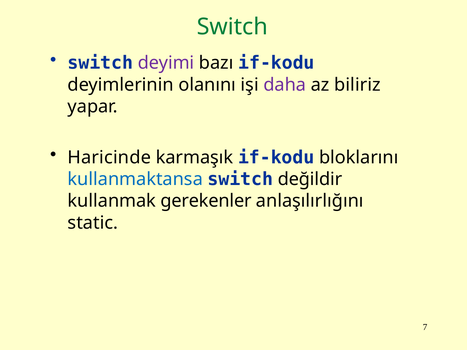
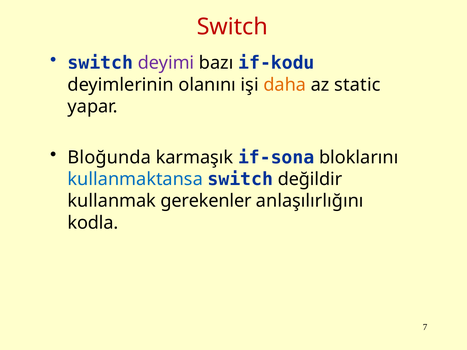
Switch colour: green -> red (232, 27)
daha colour: purple -> orange (285, 85)
biliriz: biliriz -> static (357, 85)
Haricinde: Haricinde -> Bloğunda (109, 157)
karmaşık if-kodu: if-kodu -> if-sona (276, 157)
static: static -> kodla (93, 223)
